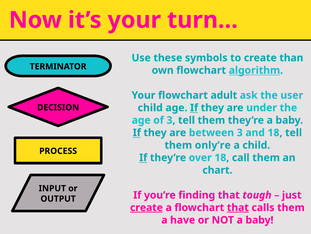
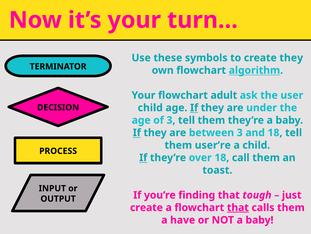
create than: than -> they (291, 58)
only’re: only’re -> user’re (213, 145)
chart: chart -> toast (217, 170)
create underline: present -> none (146, 207)
